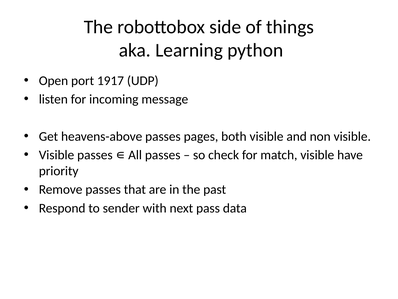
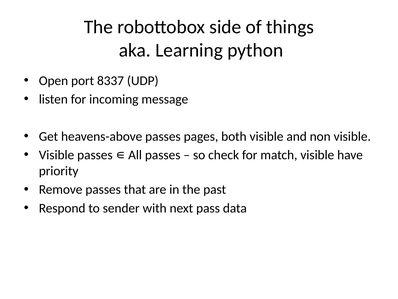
1917: 1917 -> 8337 (111, 81)
